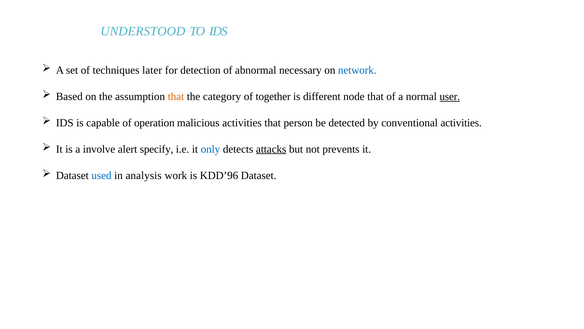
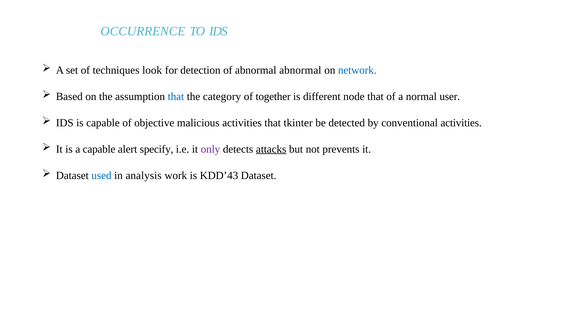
UNDERSTOOD: UNDERSTOOD -> OCCURRENCE (143, 31)
later: later -> look (152, 70)
abnormal necessary: necessary -> abnormal (300, 70)
that colour: orange -> blue (176, 96)
user underline: present -> none (450, 96)
operation: operation -> objective (154, 123)
person: person -> tkinter (298, 123)
a involve: involve -> capable (99, 149)
only colour: blue -> purple (210, 149)
KDD’96: KDD’96 -> KDD’43 (219, 175)
